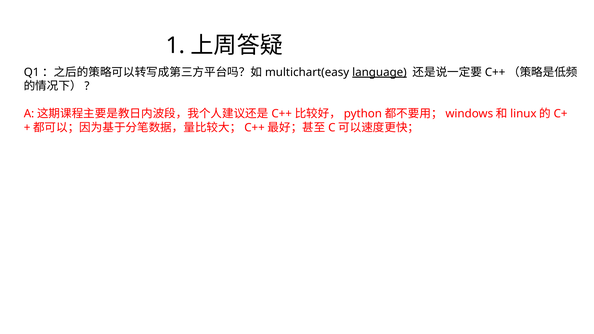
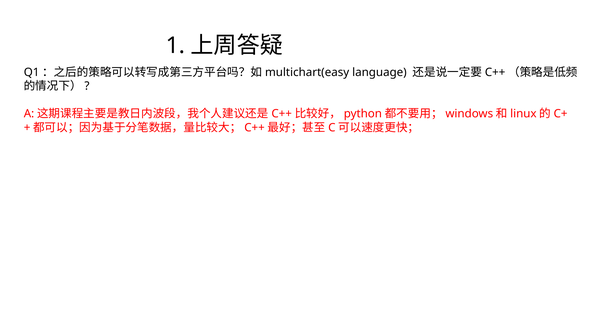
language underline: present -> none (379, 72)
